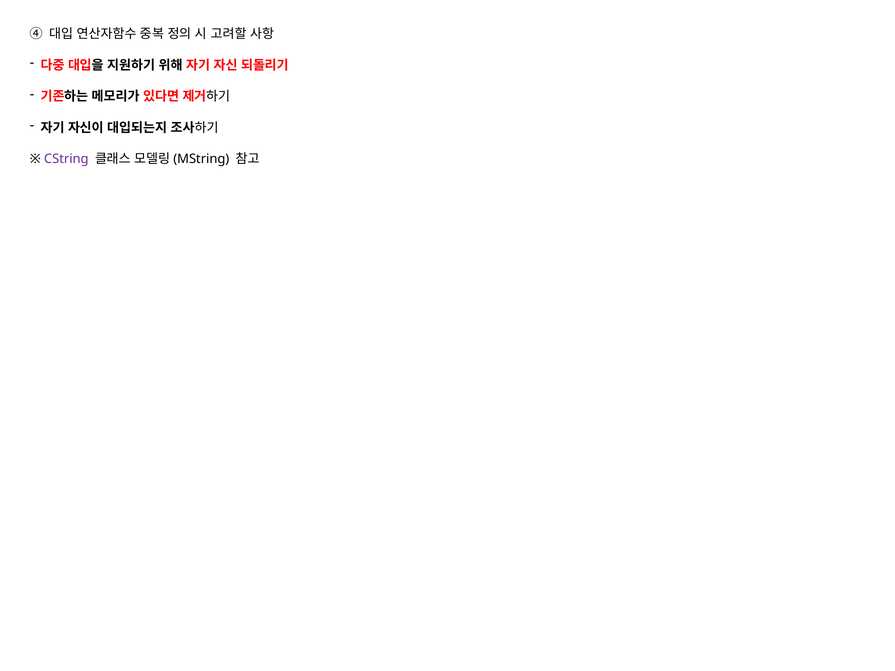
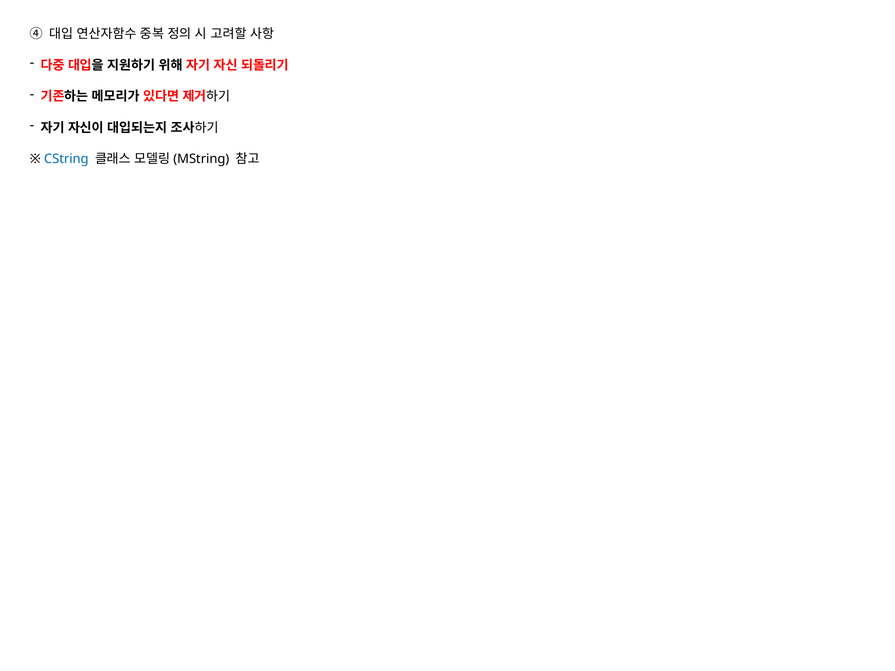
CString colour: purple -> blue (66, 159)
